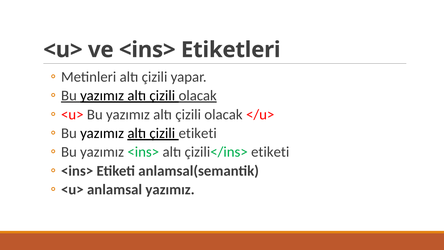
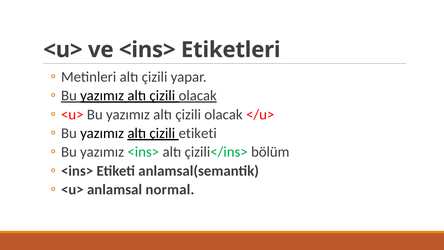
çizili</ins> etiketi: etiketi -> bölüm (270, 152)
anlamsal yazımız: yazımız -> normal (170, 189)
